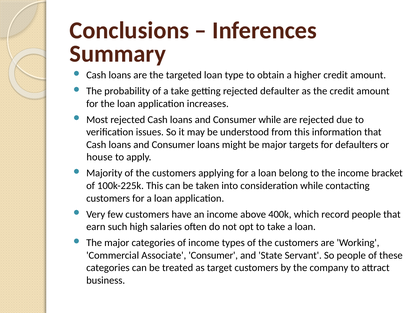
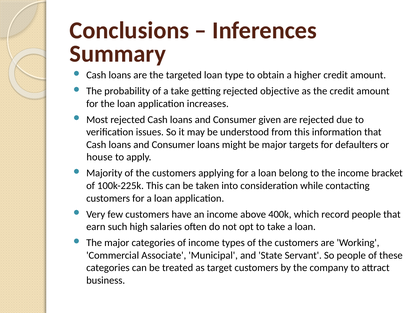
defaulter: defaulter -> objective (280, 91)
Consumer while: while -> given (270, 120)
Associate Consumer: Consumer -> Municipal (213, 255)
